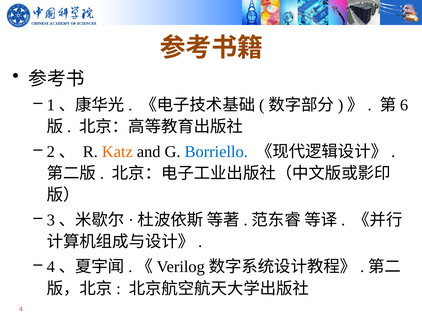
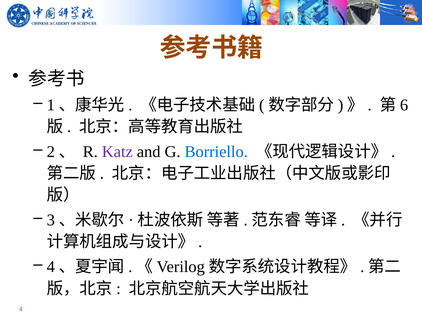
Katz colour: orange -> purple (117, 152)
